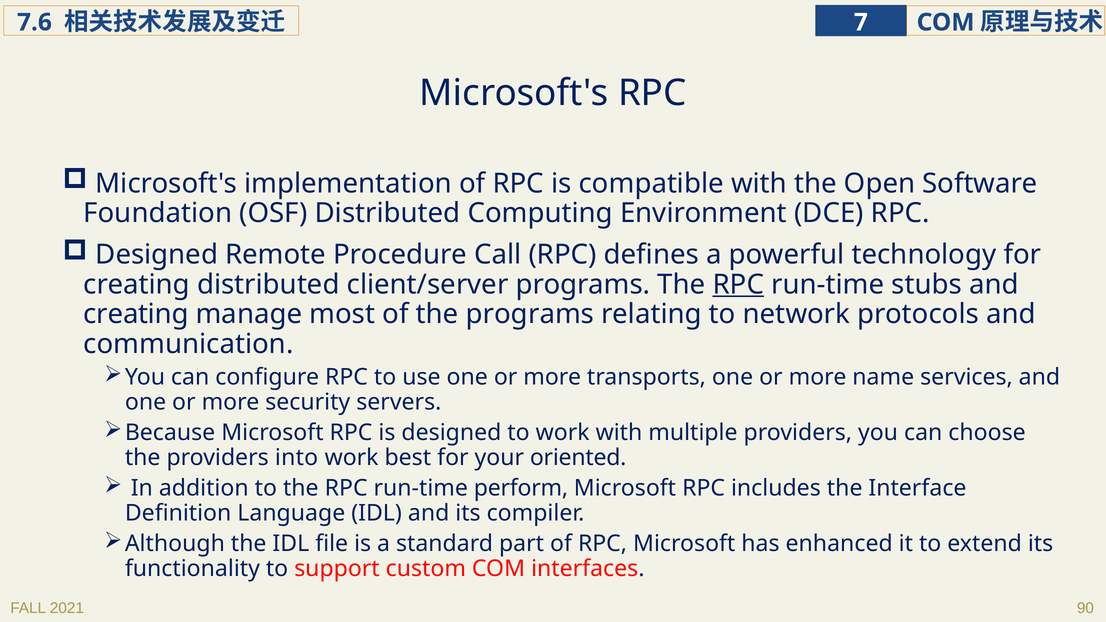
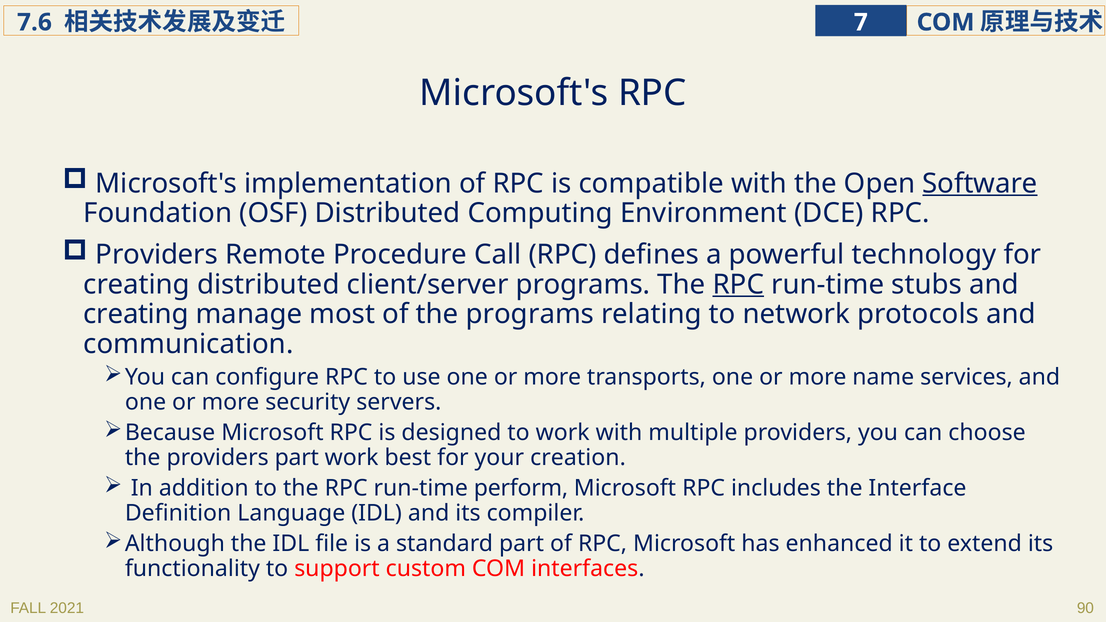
Software underline: none -> present (980, 183)
Designed: Designed -> Providers (157, 255)
providers into: into -> part (297, 458)
oriented: oriented -> creation (578, 458)
